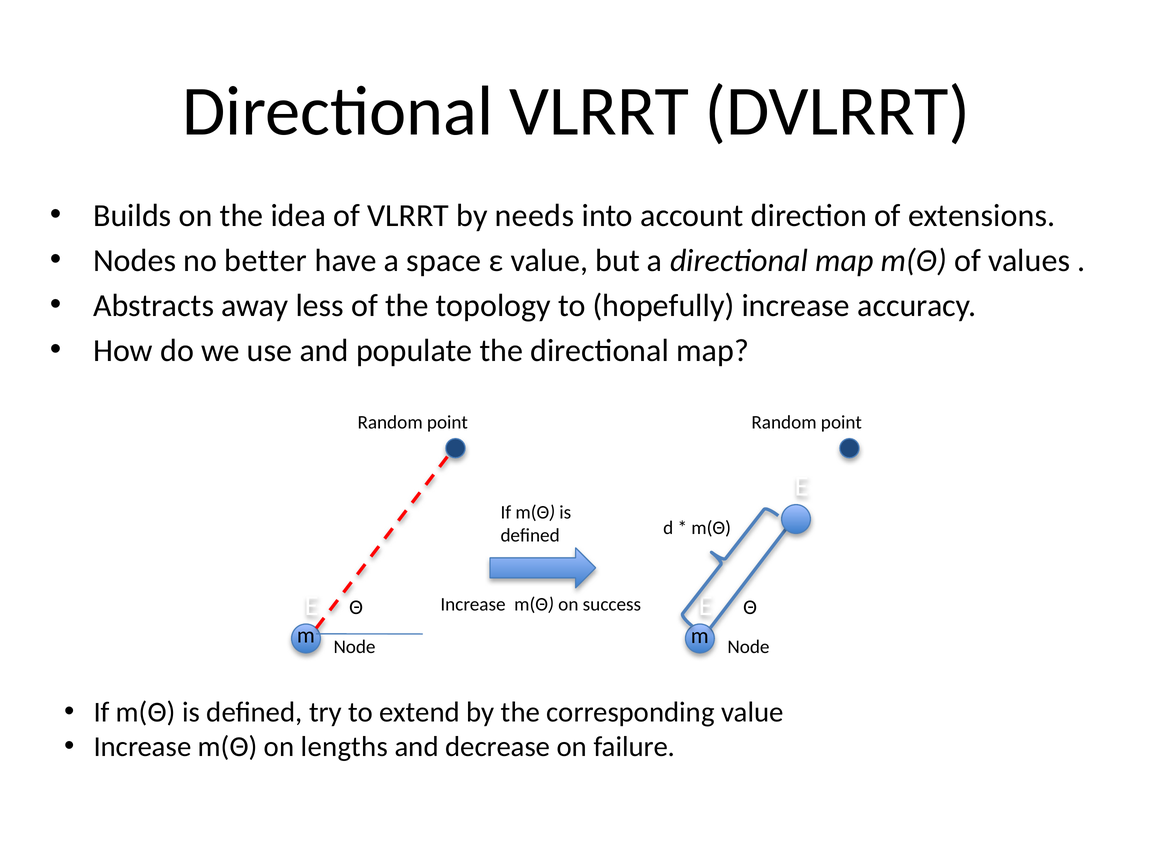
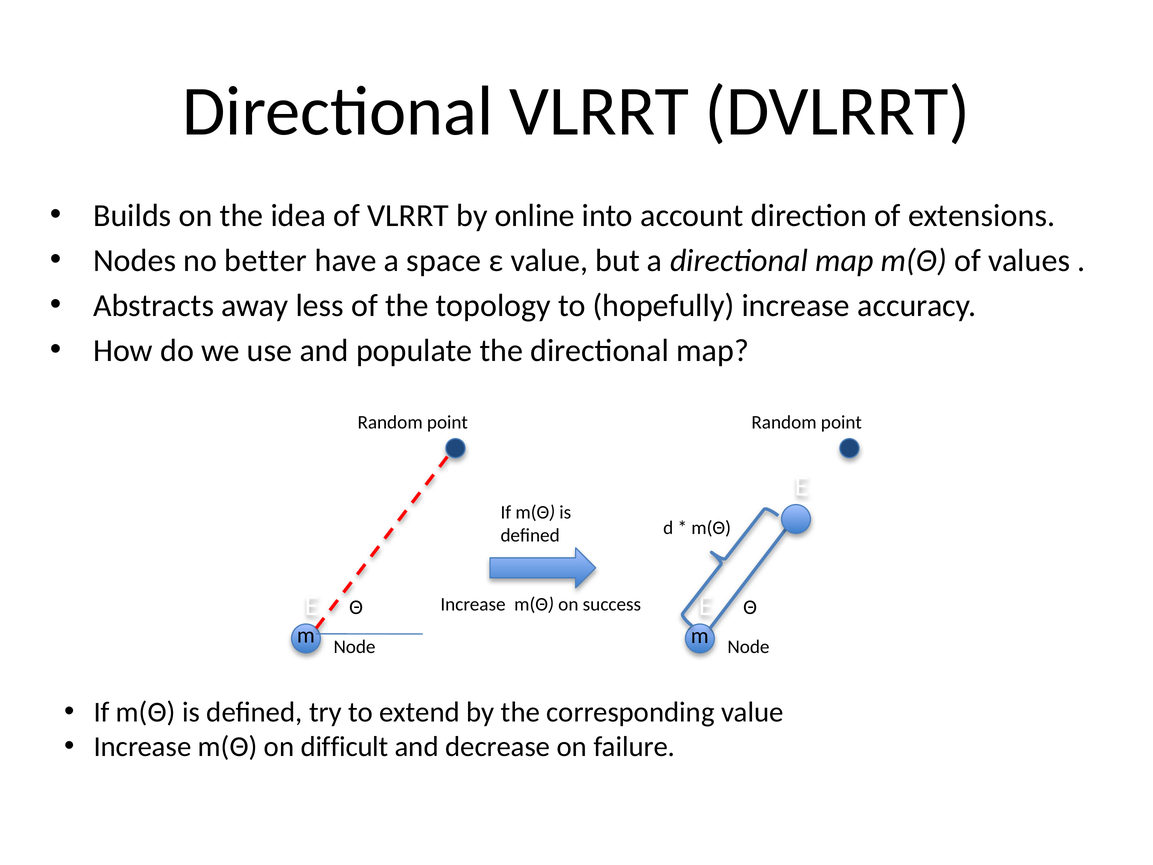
needs: needs -> online (535, 216)
lengths: lengths -> difficult (345, 747)
